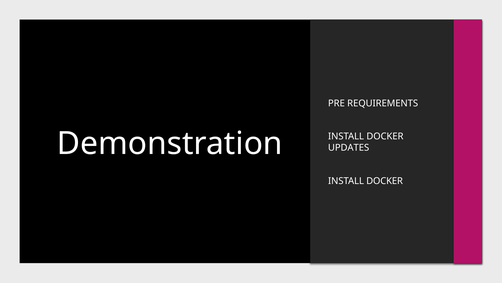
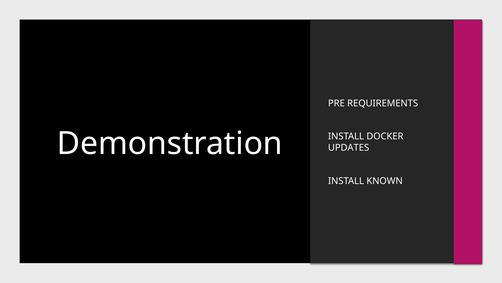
DOCKER: DOCKER -> KNOWN (385, 181)
